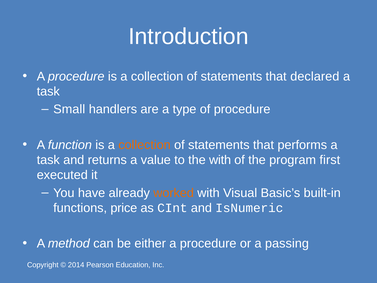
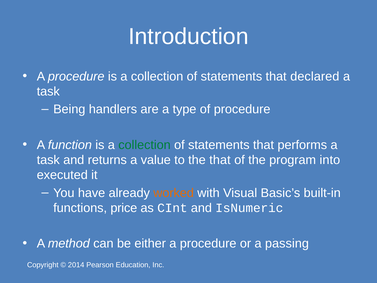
Small: Small -> Being (69, 109)
collection colour: orange -> green (145, 145)
the with: with -> that (220, 160)
first: first -> into (330, 160)
